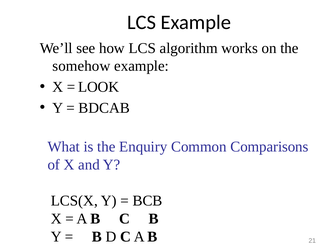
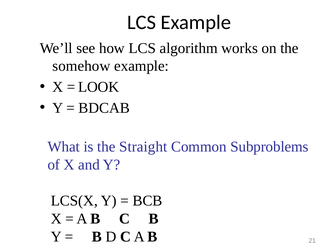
Enquiry: Enquiry -> Straight (143, 147)
Comparisons: Comparisons -> Subproblems (269, 147)
